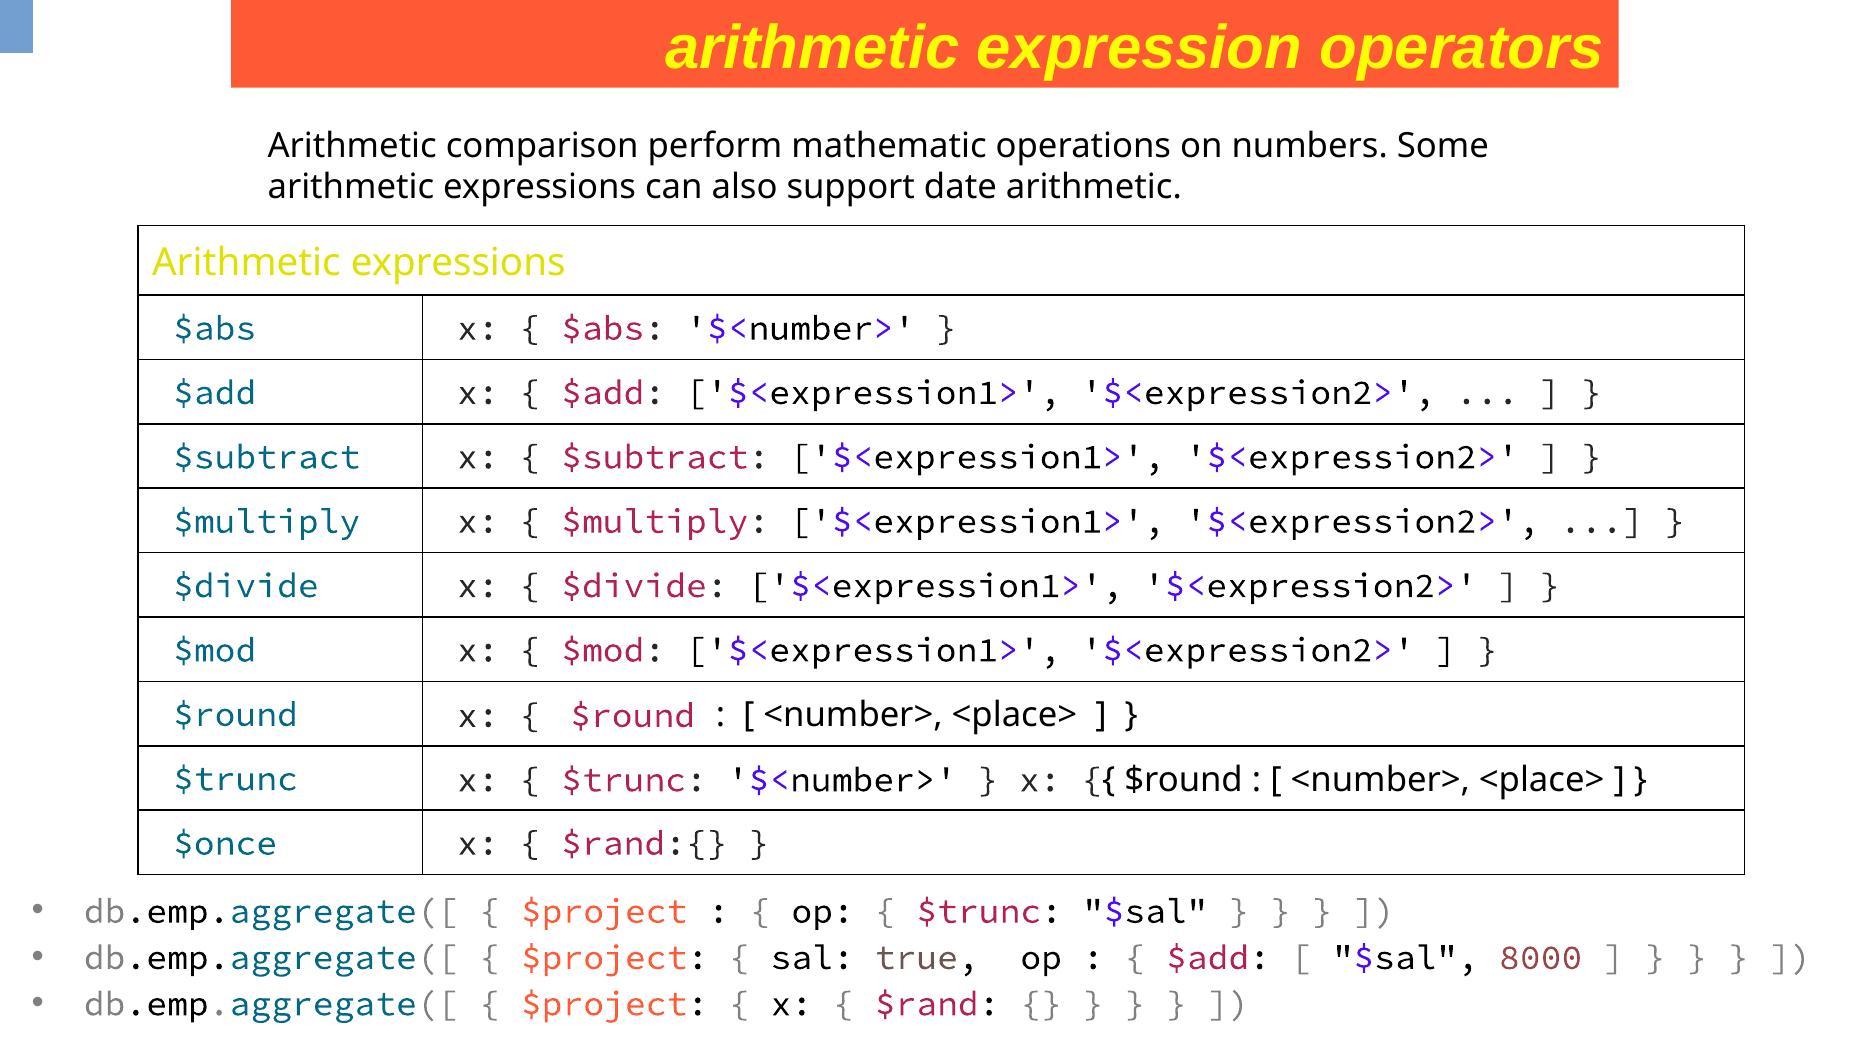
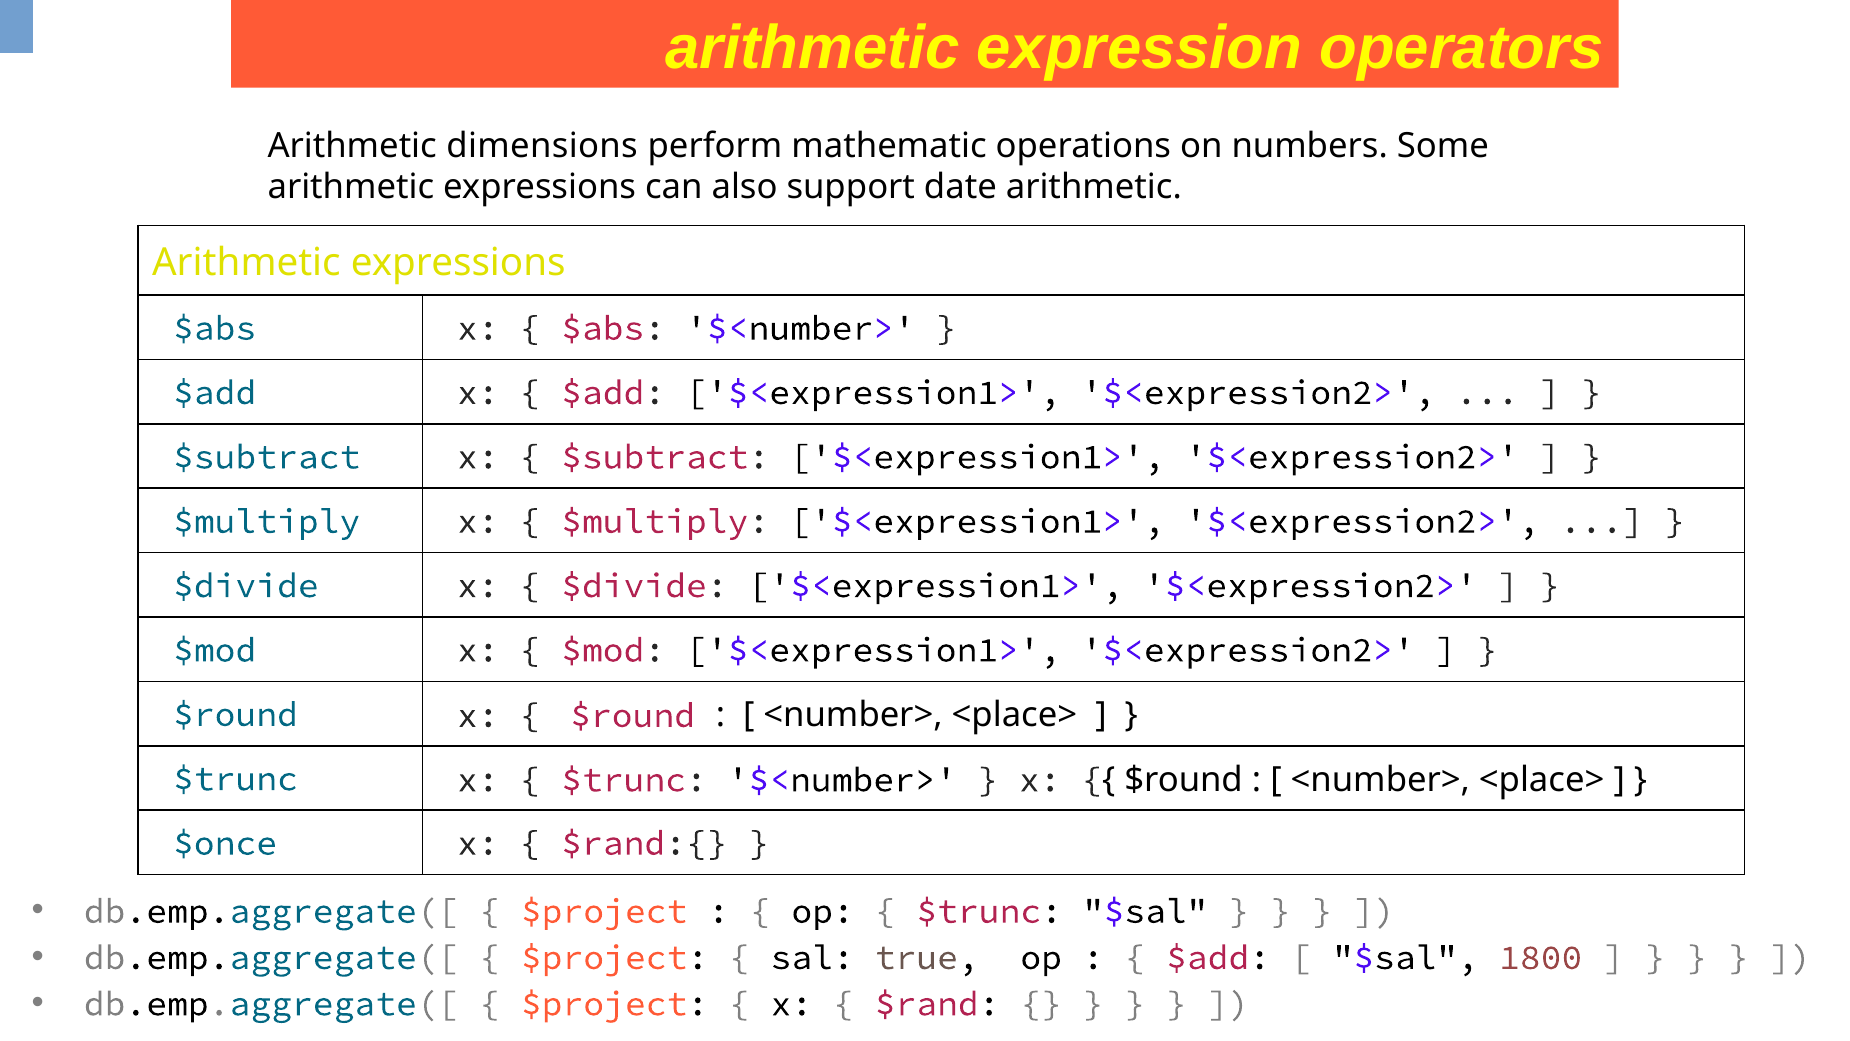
comparison: comparison -> dimensions (542, 146)
8000: 8000 -> 1800 (1541, 957)
